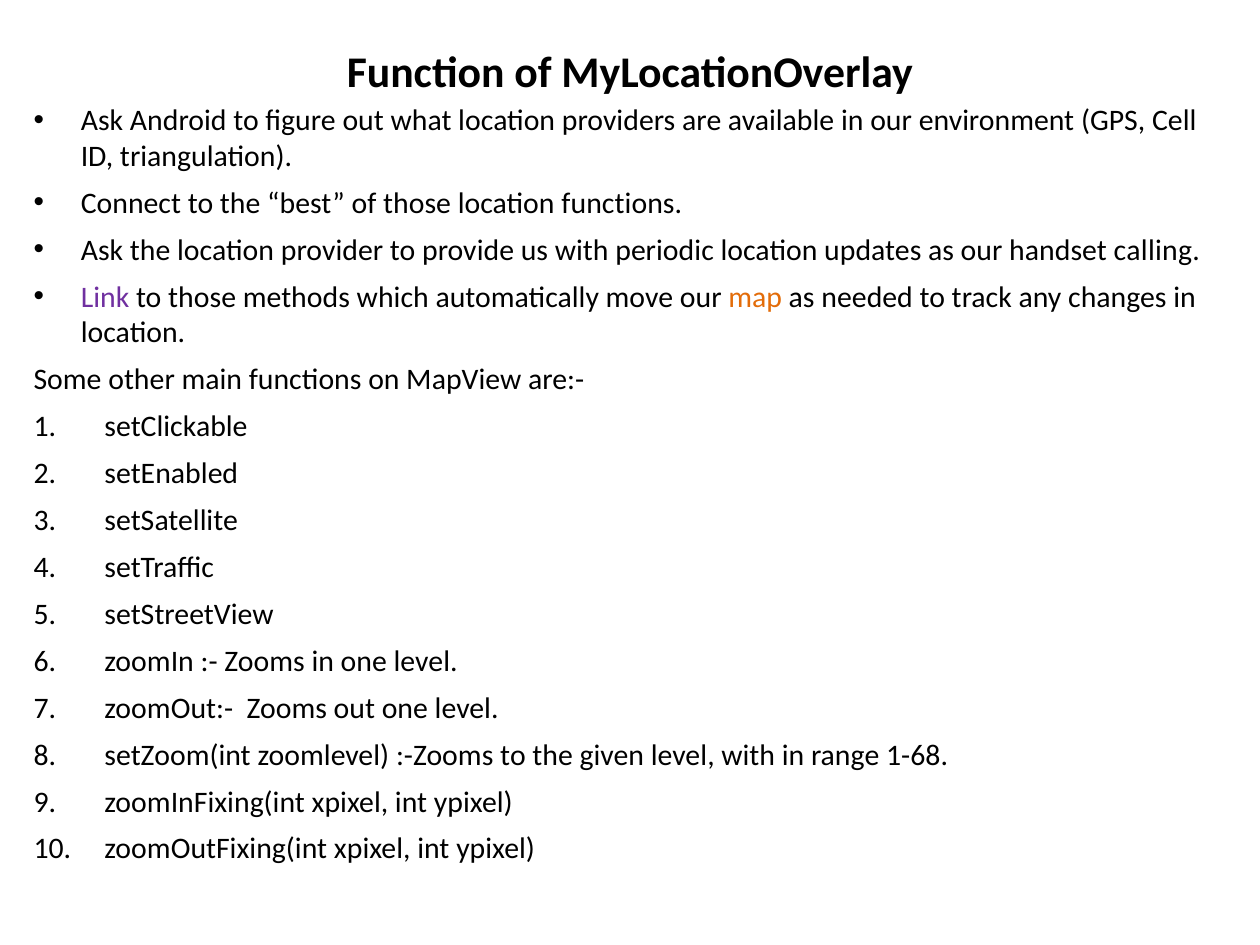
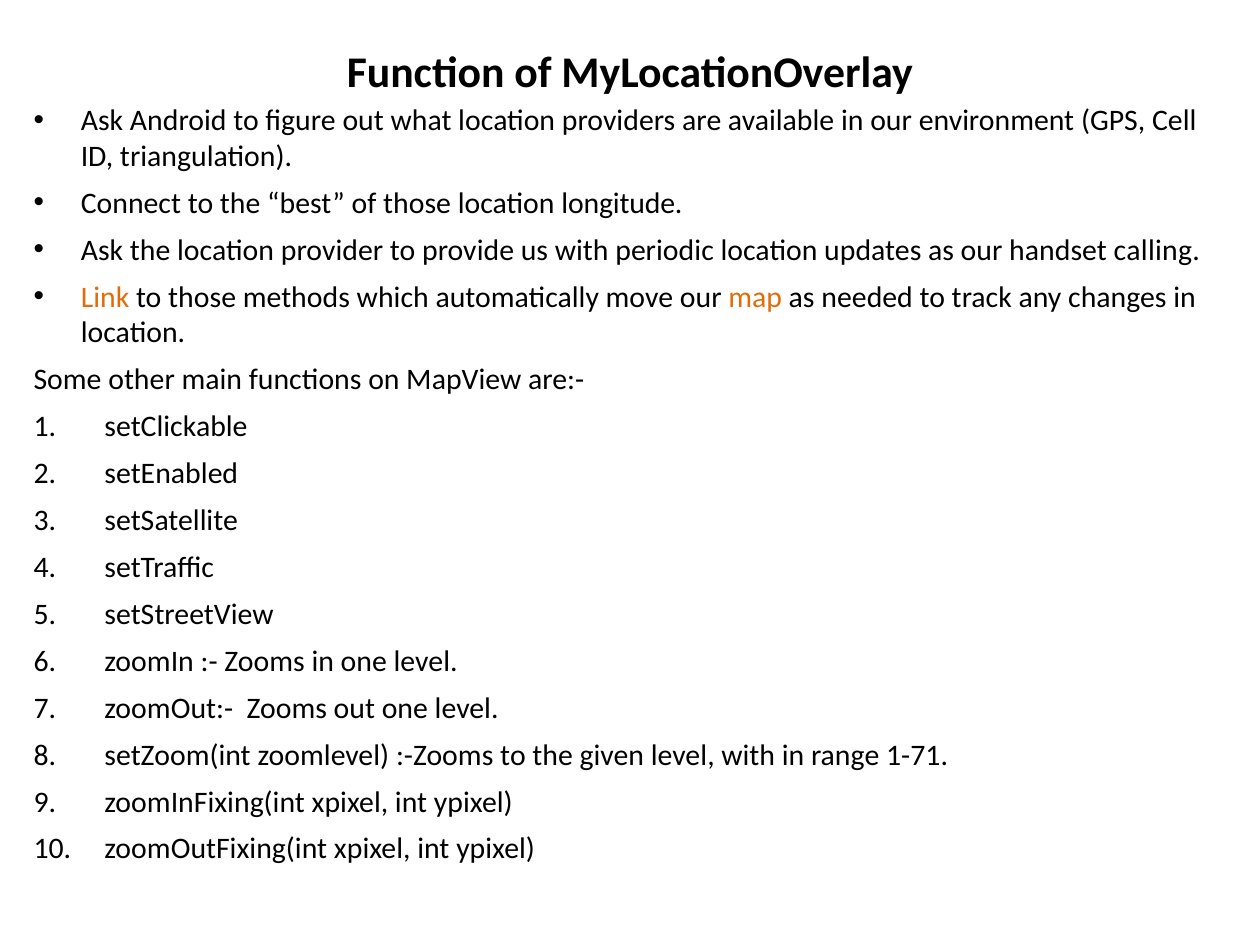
location functions: functions -> longitude (622, 203)
Link colour: purple -> orange (105, 297)
1-68: 1-68 -> 1-71 (917, 755)
